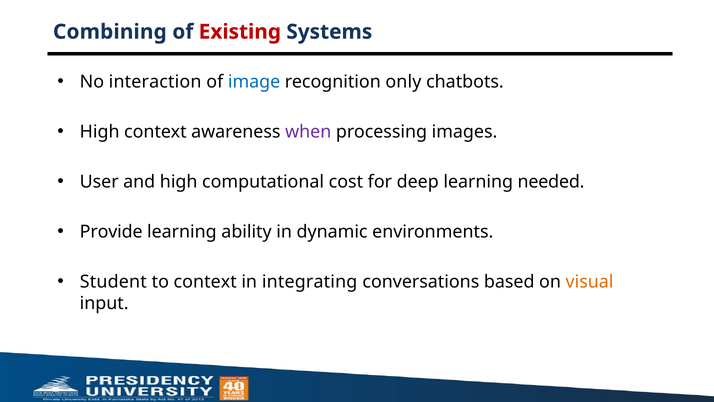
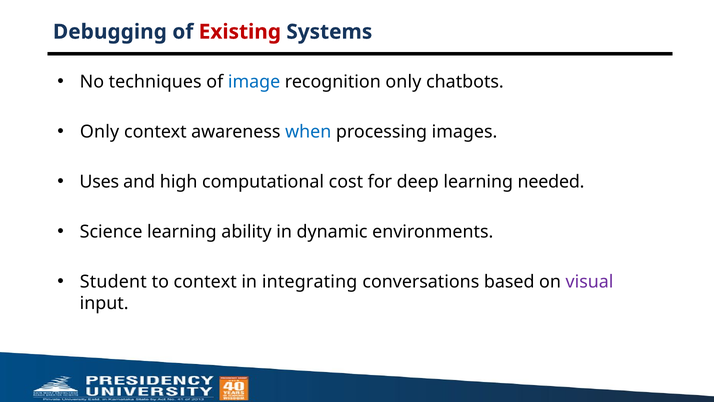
Combining: Combining -> Debugging (110, 32)
interaction: interaction -> techniques (155, 82)
High: High -> Only (100, 132)
when colour: purple -> blue (308, 132)
User: User -> Uses (99, 182)
Provide: Provide -> Science (111, 231)
visual colour: orange -> purple (590, 281)
